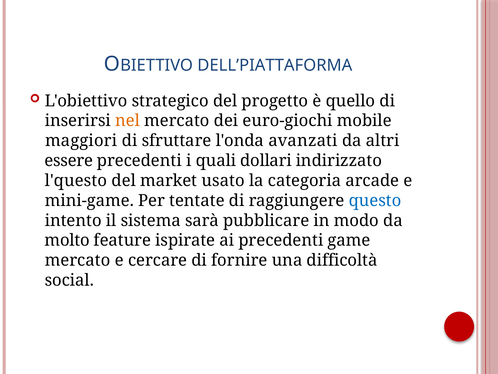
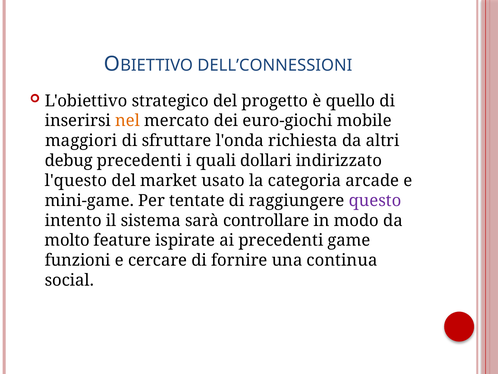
DELL’PIATTAFORMA: DELL’PIATTAFORMA -> DELL’CONNESSIONI (275, 65)
avanzati: avanzati -> richiesta (303, 141)
essere: essere -> debug (69, 160)
questo colour: blue -> purple (375, 200)
pubblicare: pubblicare -> controllare (266, 220)
mercato: mercato -> funzioni (78, 260)
difficoltà: difficoltà -> continua (342, 260)
